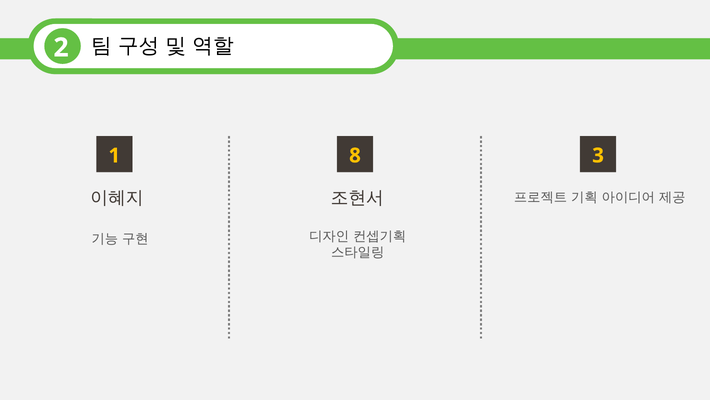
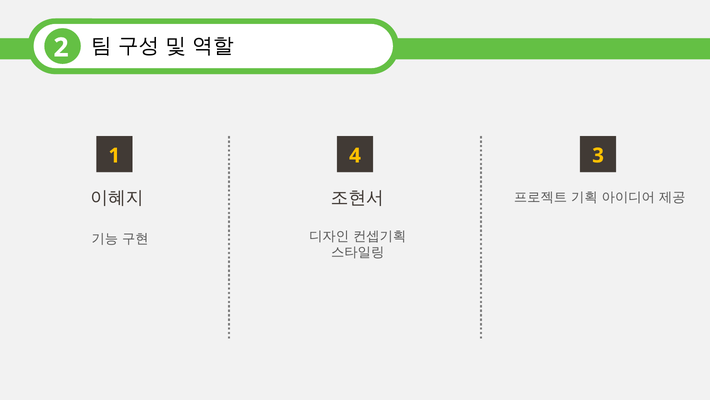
8: 8 -> 4 (355, 155)
